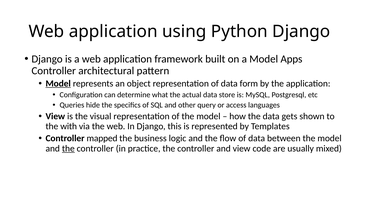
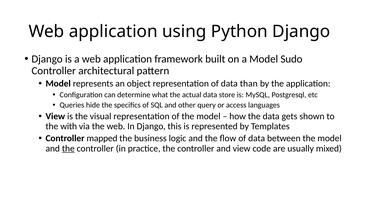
Apps: Apps -> Sudo (291, 59)
Model underline: present -> none (58, 84)
form: form -> than (249, 84)
